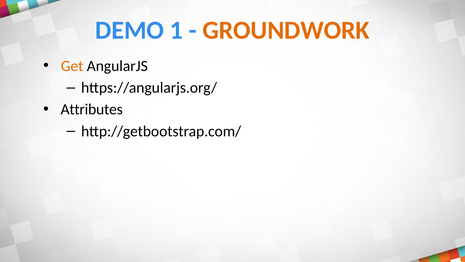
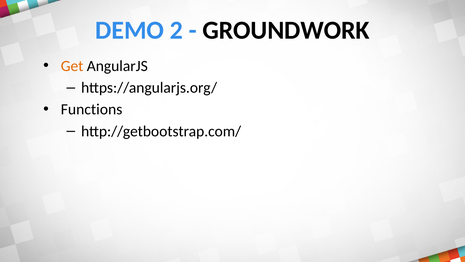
1: 1 -> 2 (176, 30)
GROUNDWORK colour: orange -> black (286, 30)
Attributes: Attributes -> Functions (92, 109)
